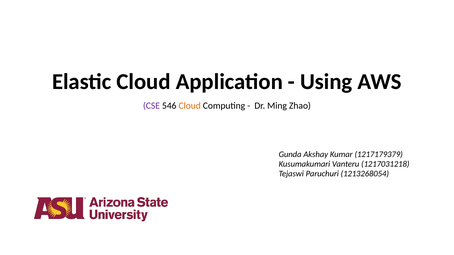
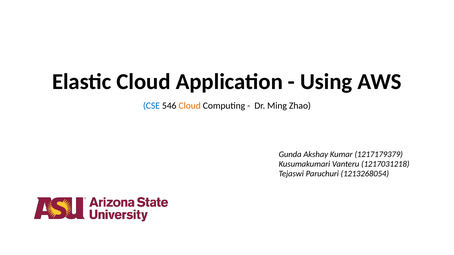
CSE colour: purple -> blue (151, 106)
